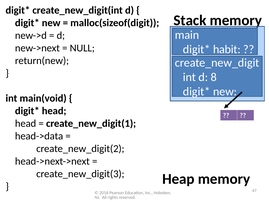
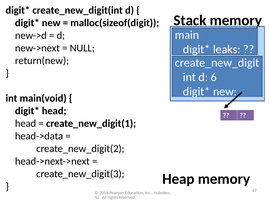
habit: habit -> leaks (227, 49)
8: 8 -> 6 (214, 77)
